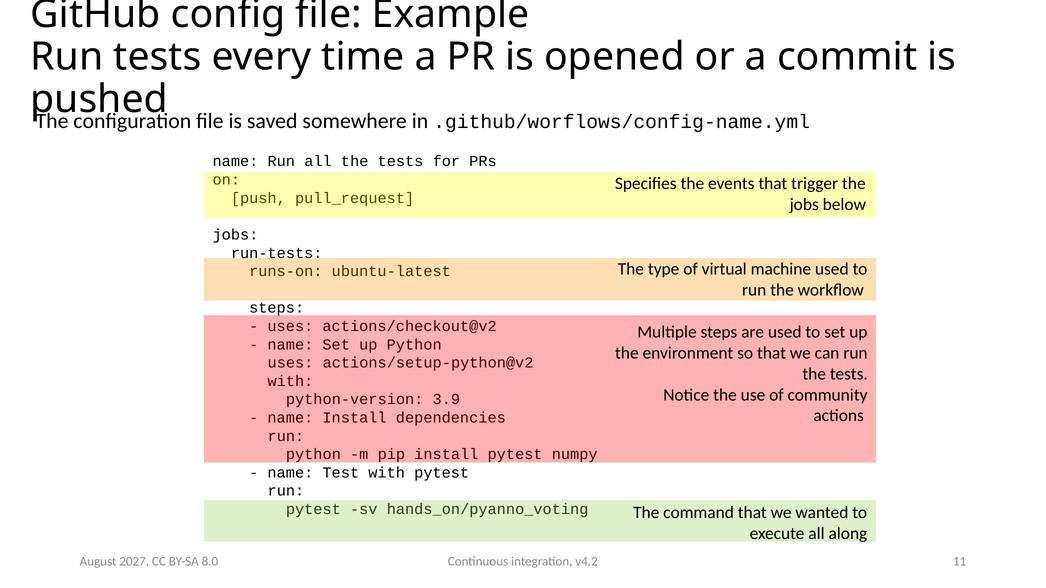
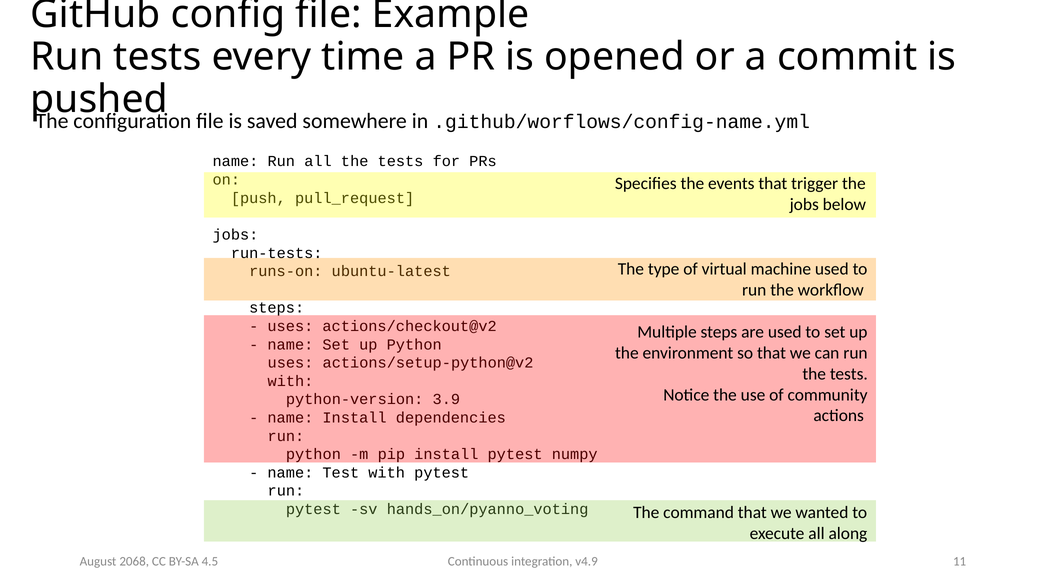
v4.2: v4.2 -> v4.9 (587, 562)
2027: 2027 -> 2068 (134, 562)
8.0: 8.0 -> 4.5 (210, 562)
